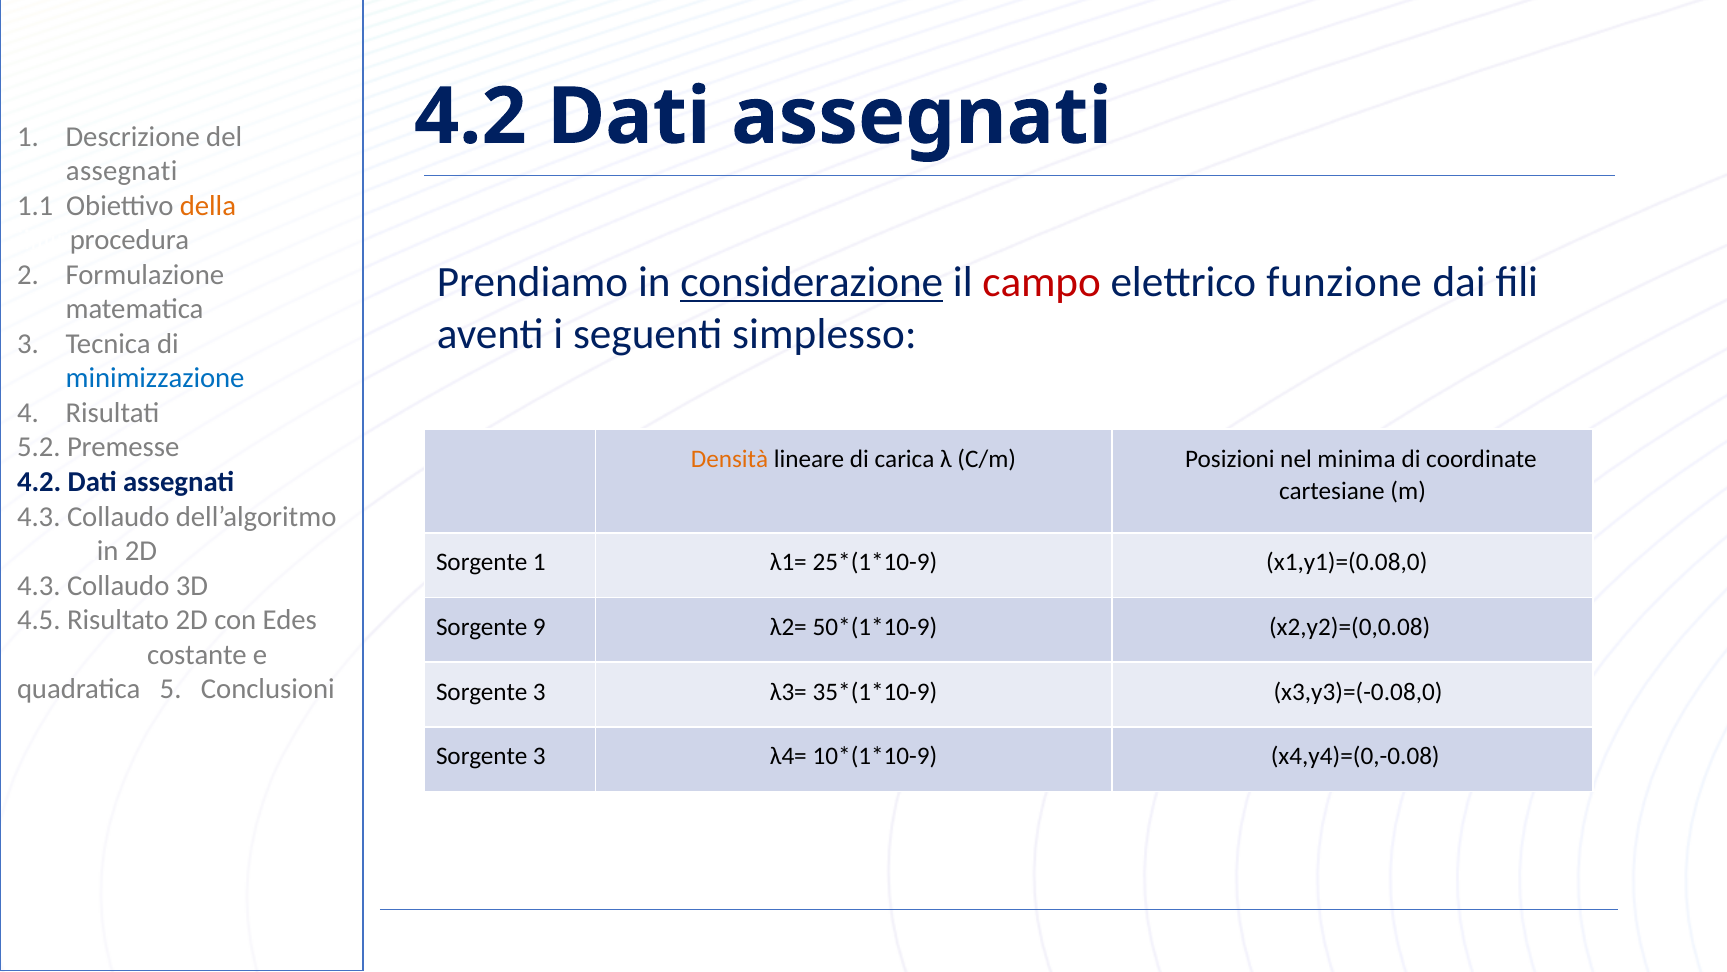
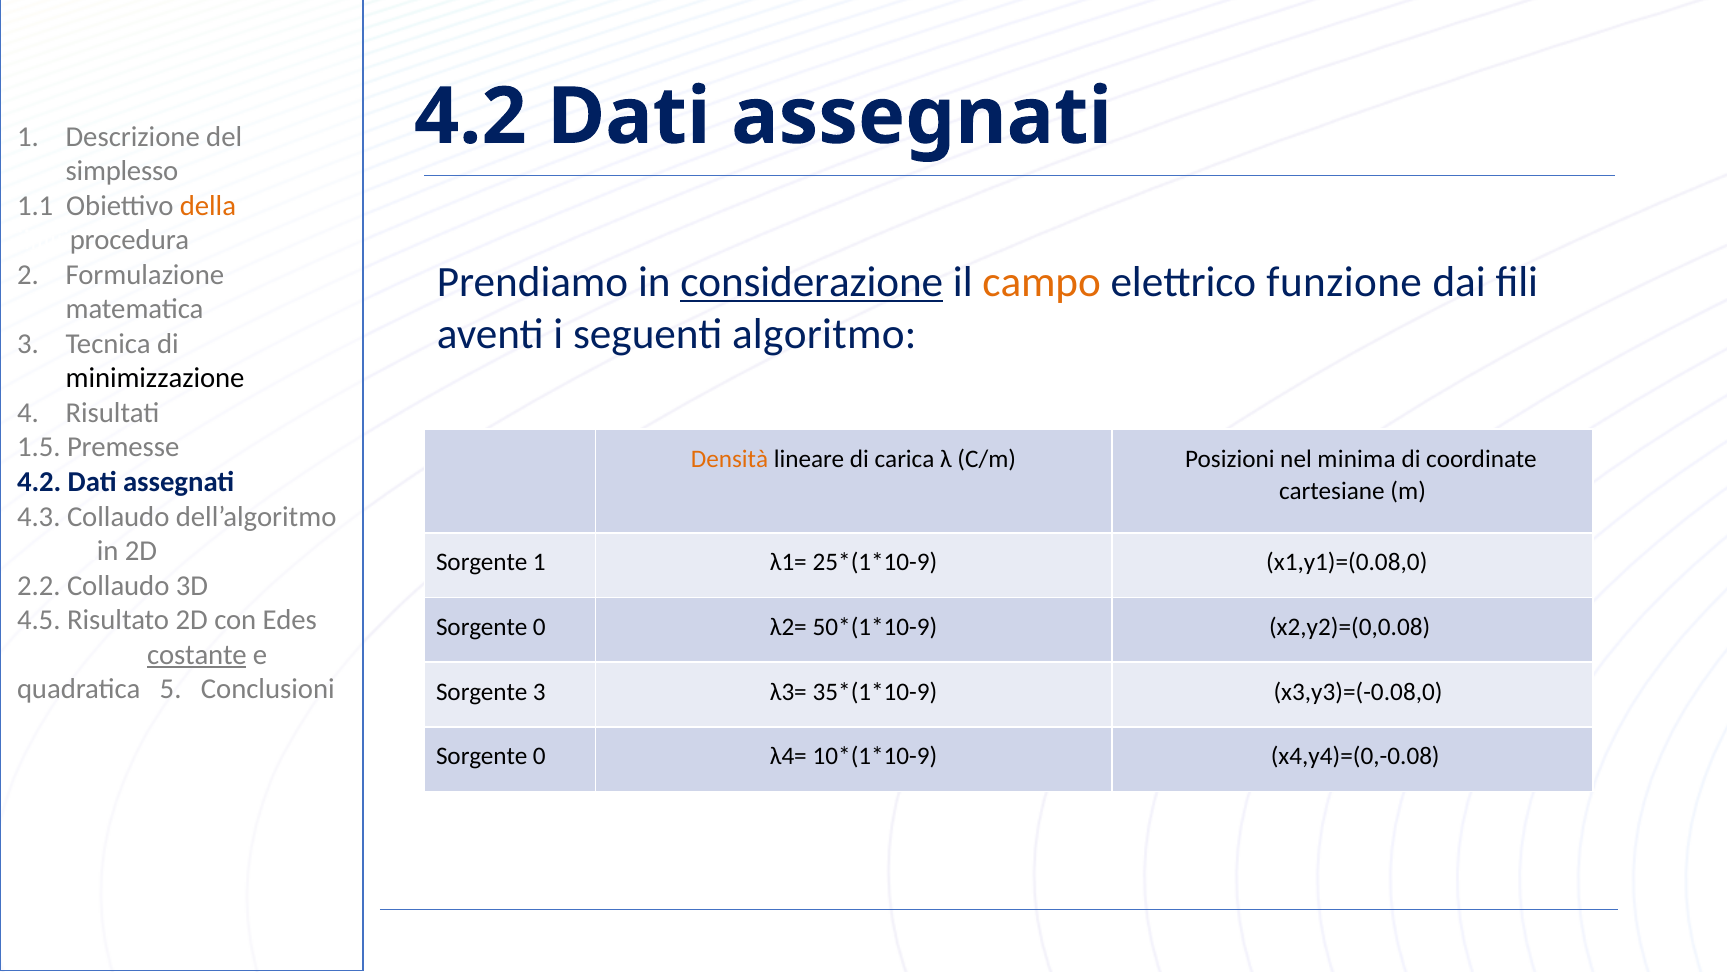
assegnati: assegnati -> simplesso (122, 171)
campo colour: red -> orange (1042, 282)
simplesso: simplesso -> algoritmo (824, 334)
minimizzazione colour: blue -> black (155, 378)
5.2: 5.2 -> 1.5 (39, 447)
4.3: 4.3 -> 2.2 (39, 585)
9: 9 -> 0 (539, 627)
costante underline: none -> present (197, 654)
3: 3 -> 0 (539, 756)
